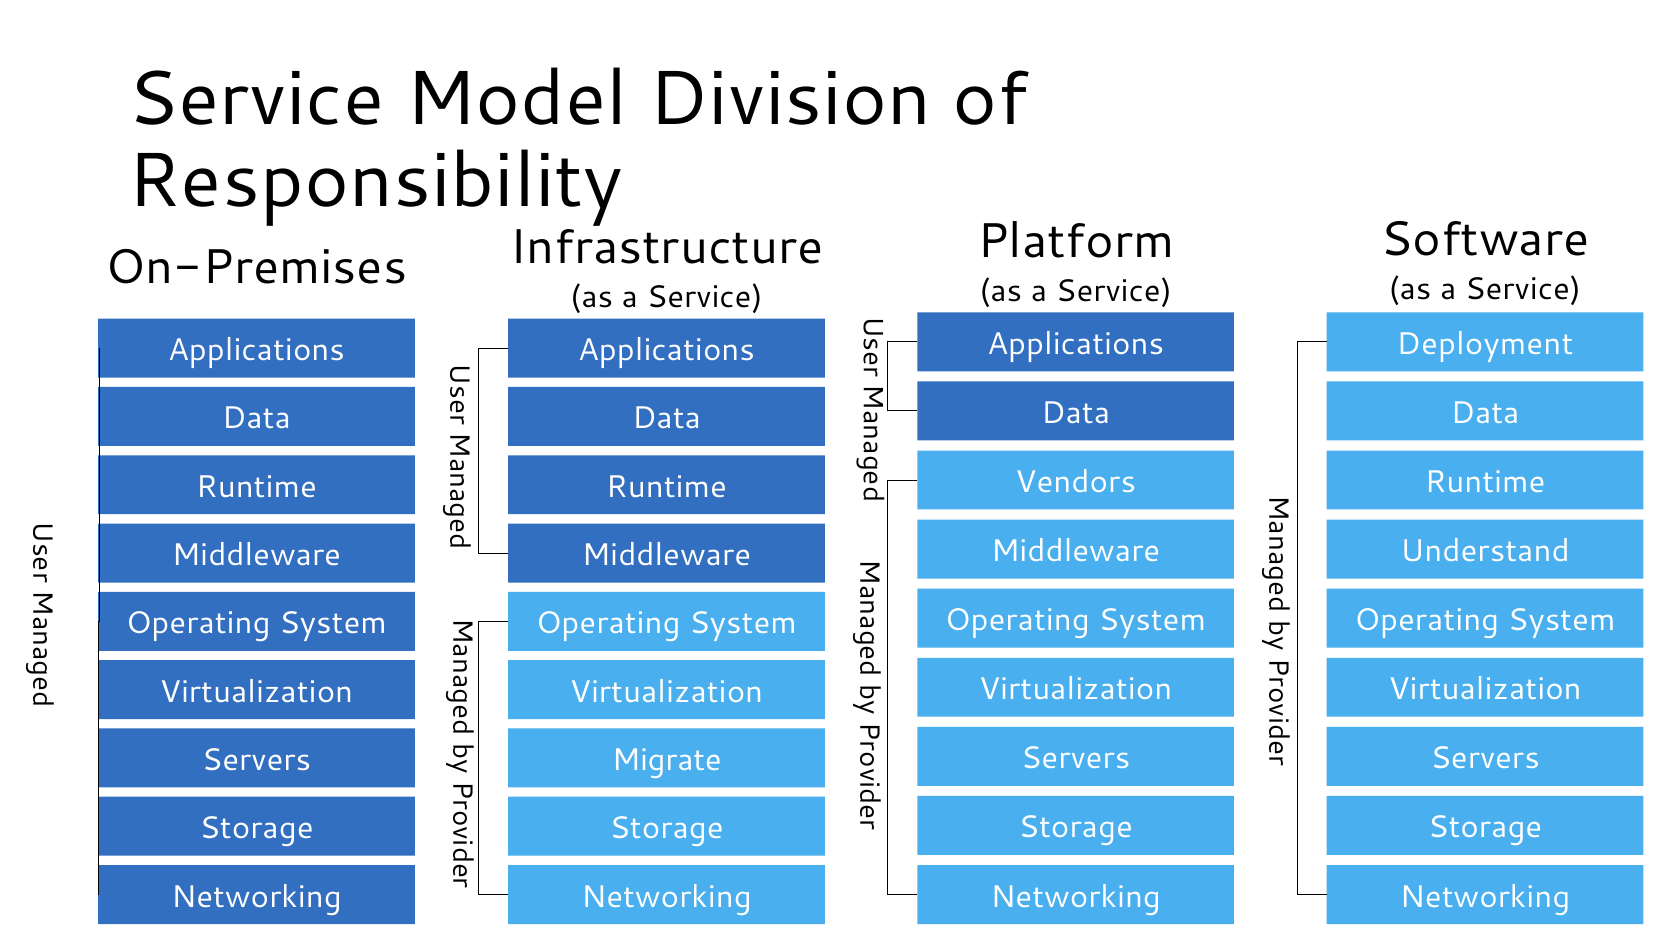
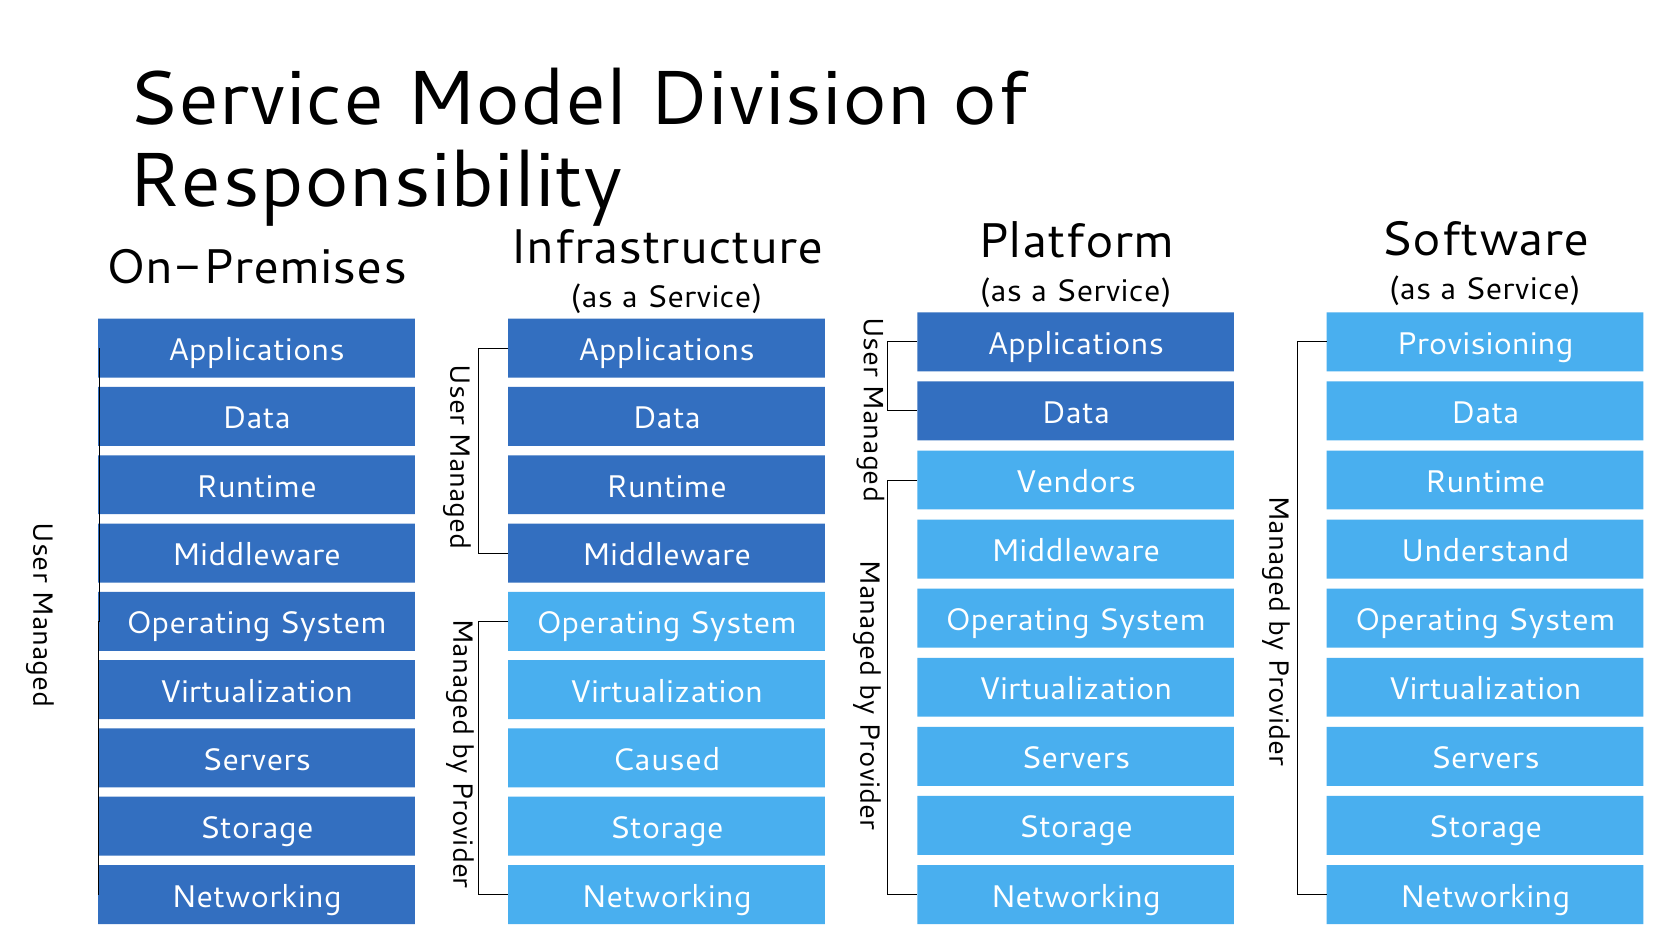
Deployment: Deployment -> Provisioning (1485, 344)
Migrate: Migrate -> Caused (666, 760)
